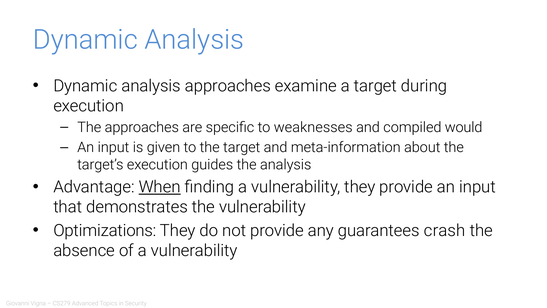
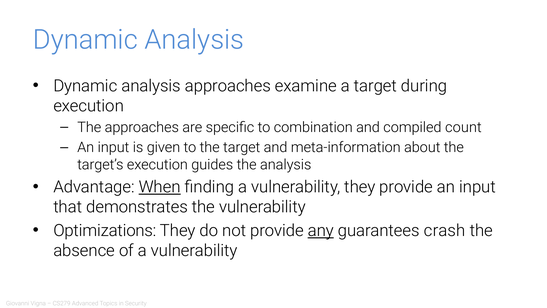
weaknesses: weaknesses -> combination (313, 127)
would: would -> count (463, 127)
any underline: none -> present (321, 230)
